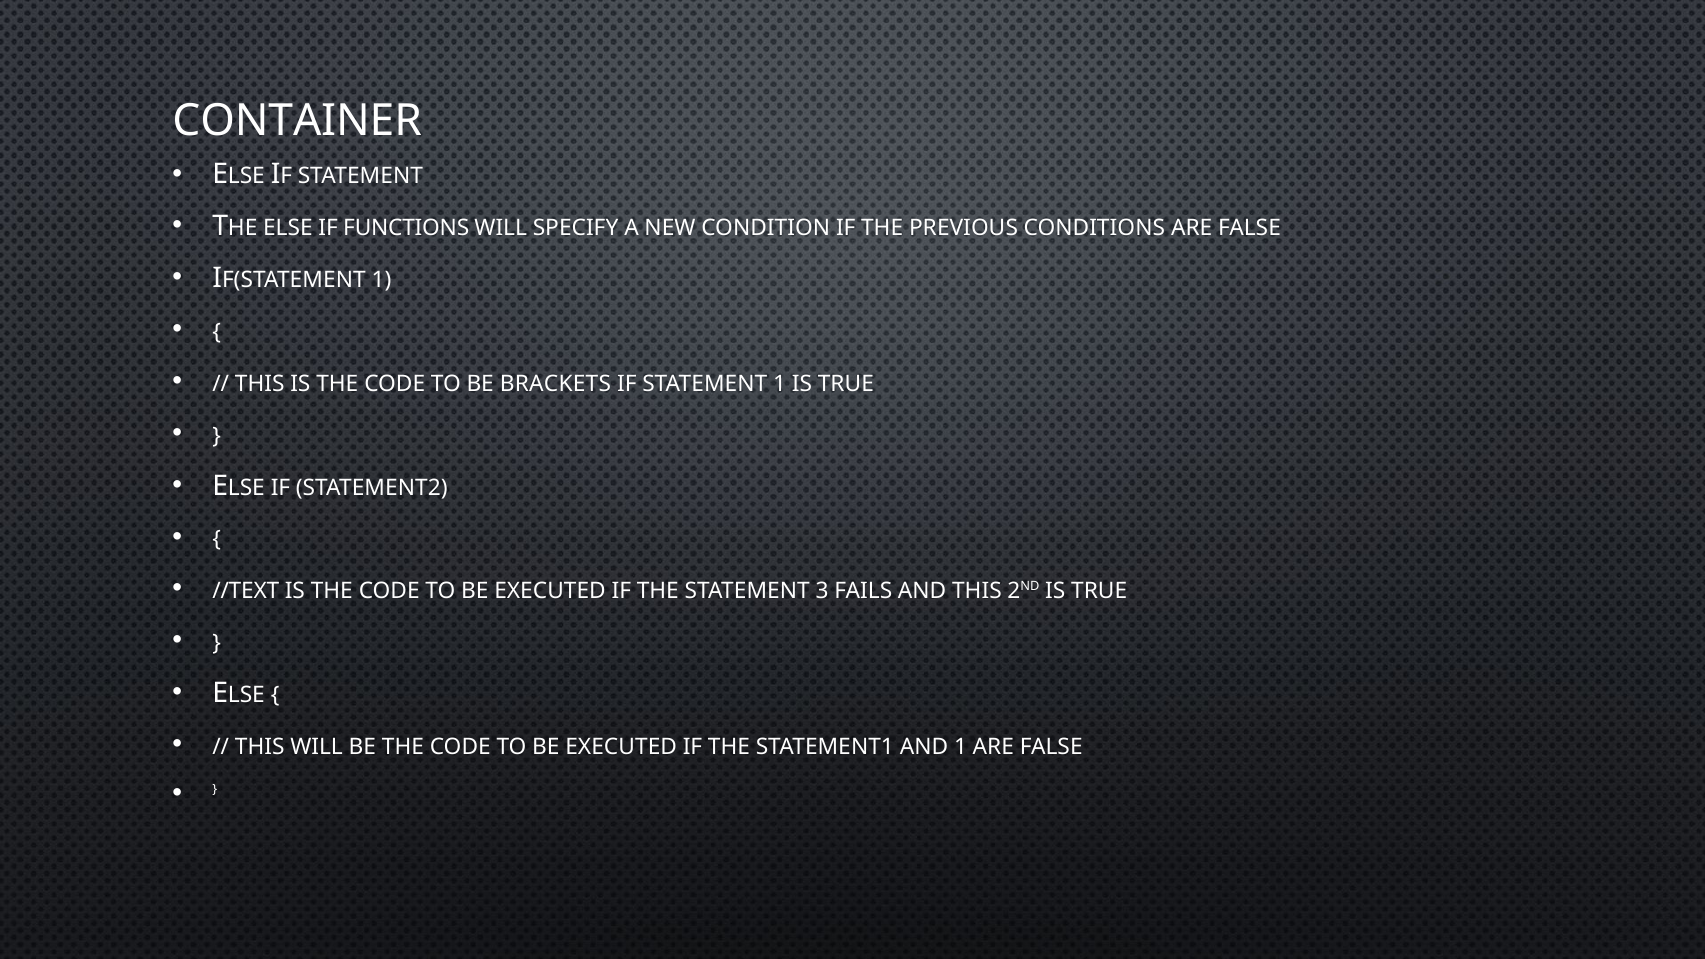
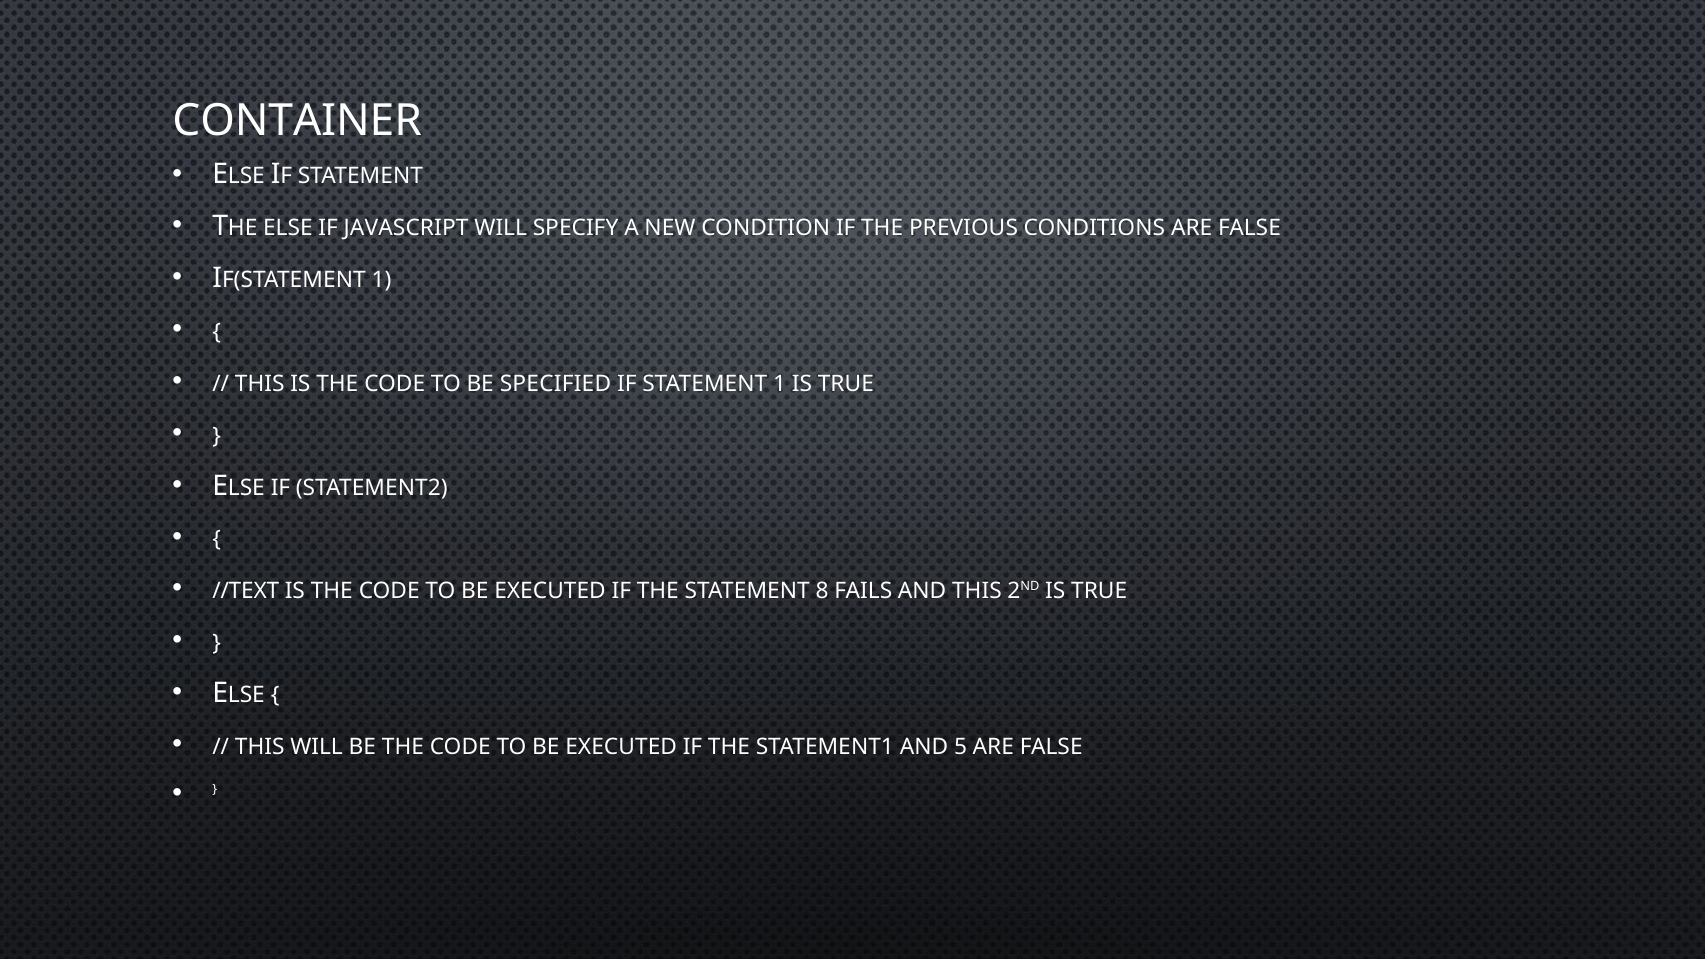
FUNCTIONS: FUNCTIONS -> JAVASCRIPT (406, 228)
BRACKETS: BRACKETS -> SPECIFIED (555, 384)
3: 3 -> 8 (822, 591)
AND 1: 1 -> 5 (961, 747)
